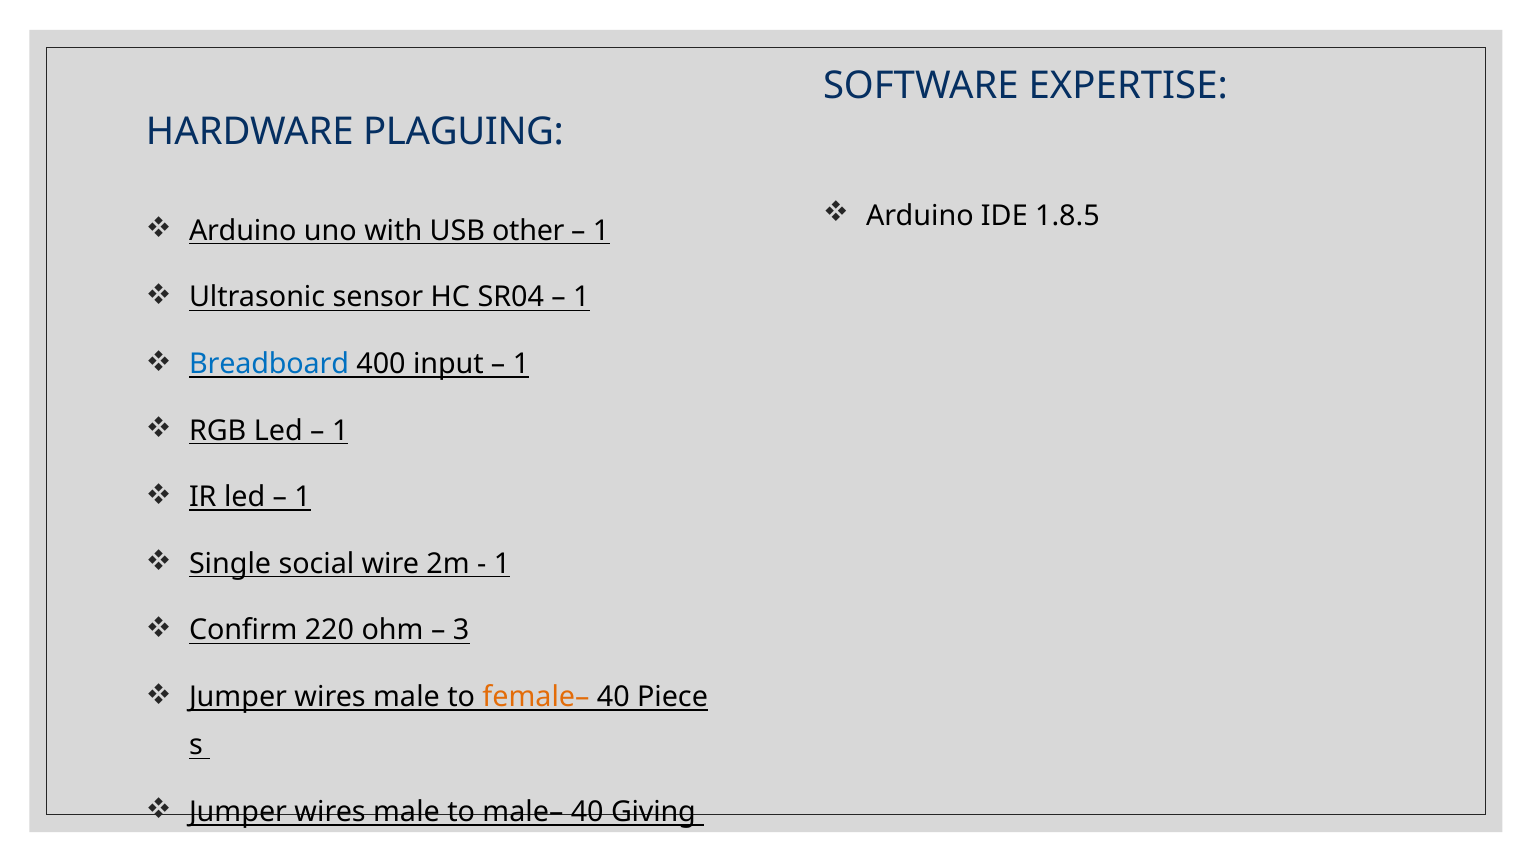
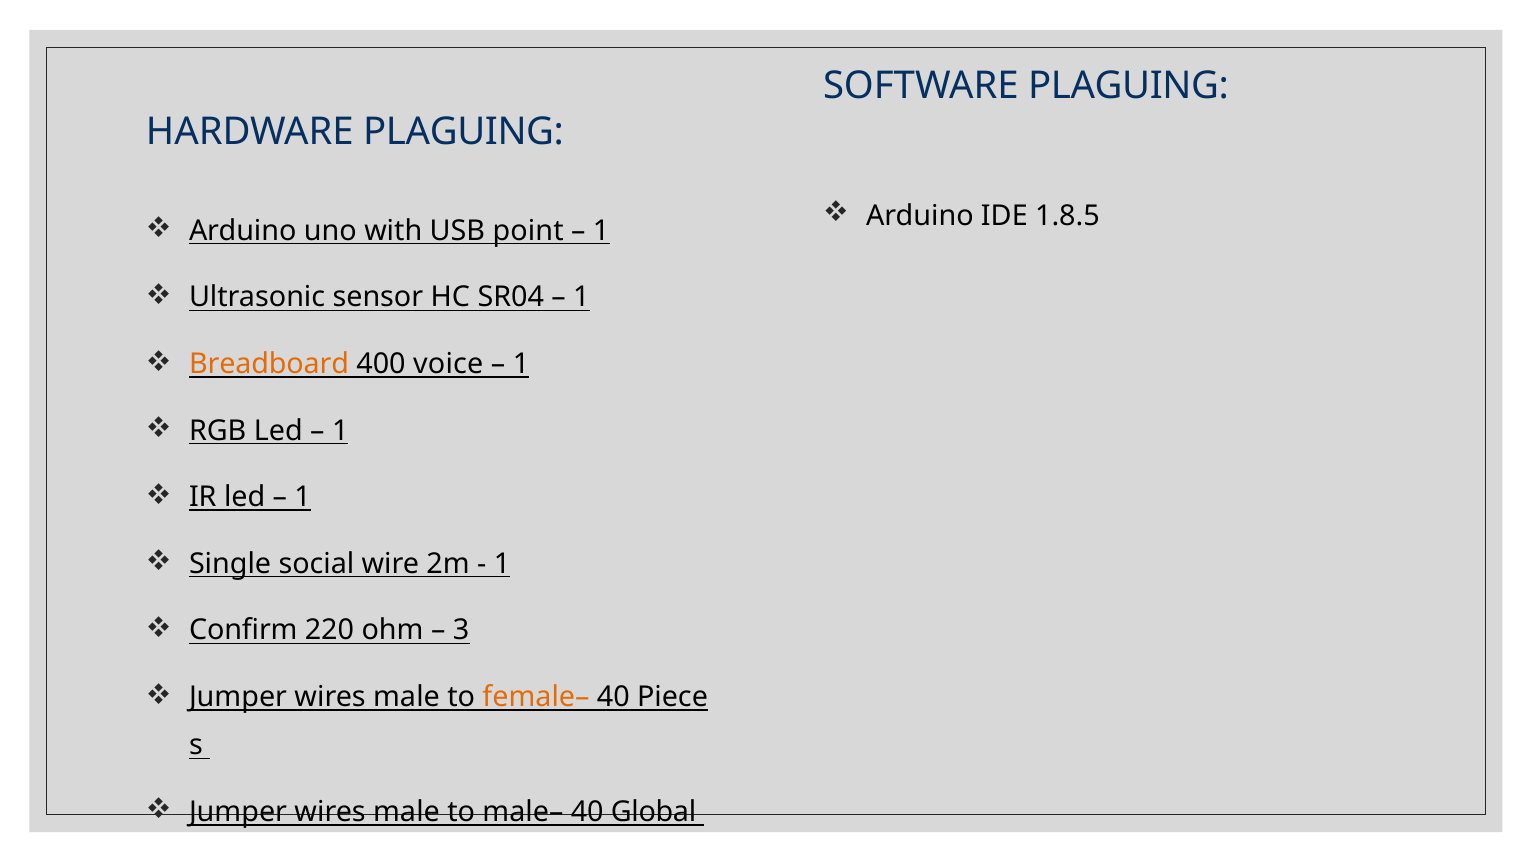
SOFTWARE EXPERTISE: EXPERTISE -> PLAGUING (1128, 85)
other: other -> point (528, 231)
Breadboard colour: blue -> orange (269, 364)
input: input -> voice (448, 364)
Giving: Giving -> Global (653, 812)
